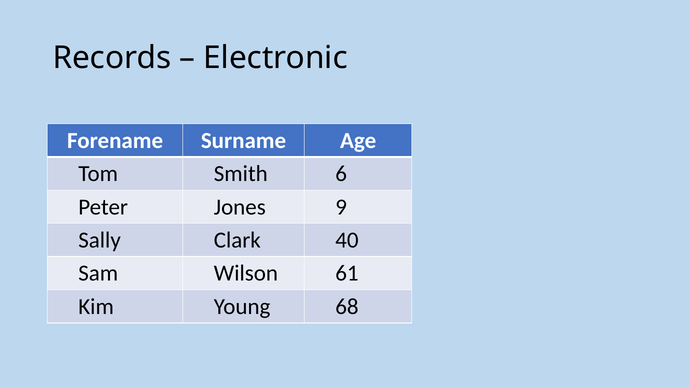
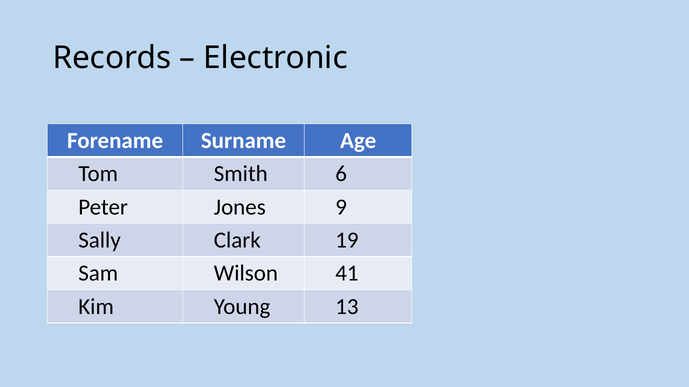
40: 40 -> 19 (347, 240)
61: 61 -> 41 (347, 274)
68: 68 -> 13 (347, 307)
